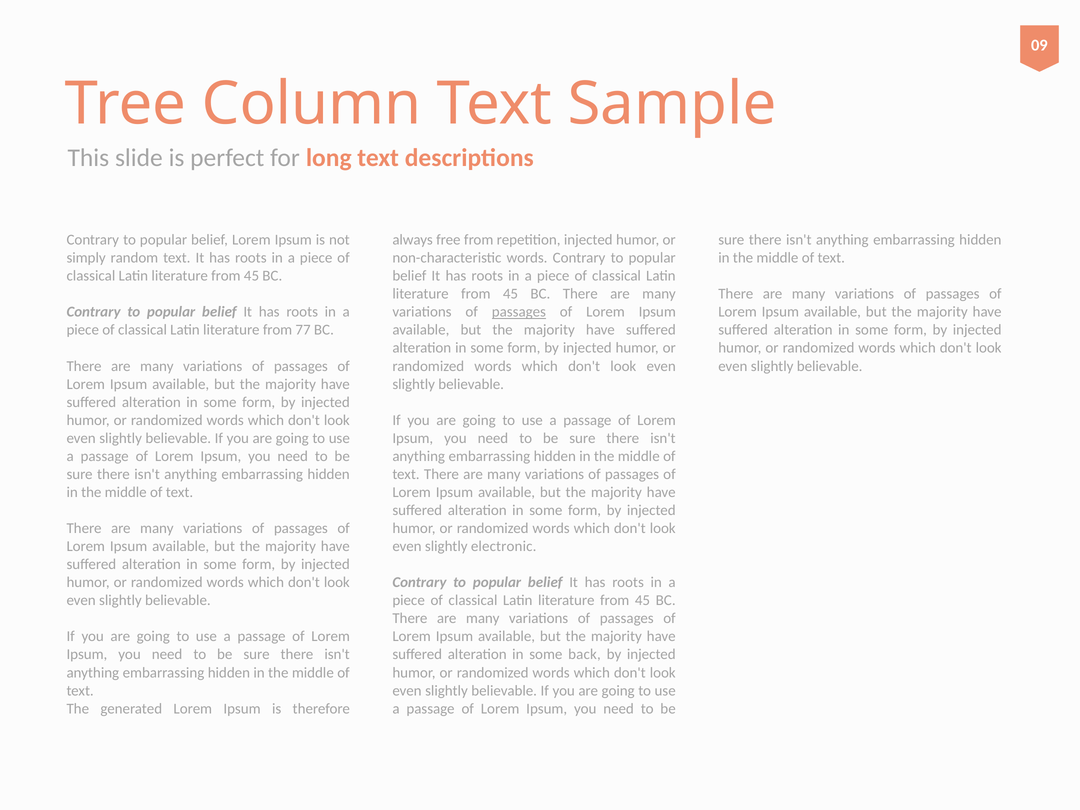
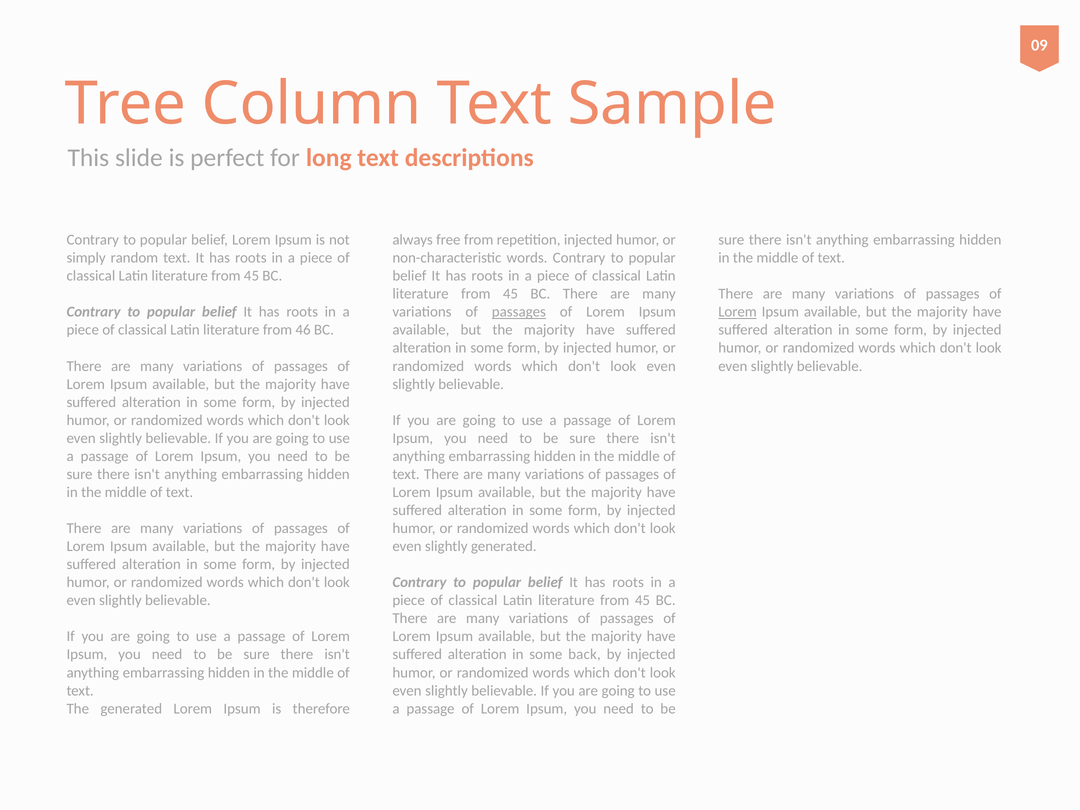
Lorem underline: none -> present (738, 312)
77: 77 -> 46 (303, 330)
slightly electronic: electronic -> generated (504, 546)
